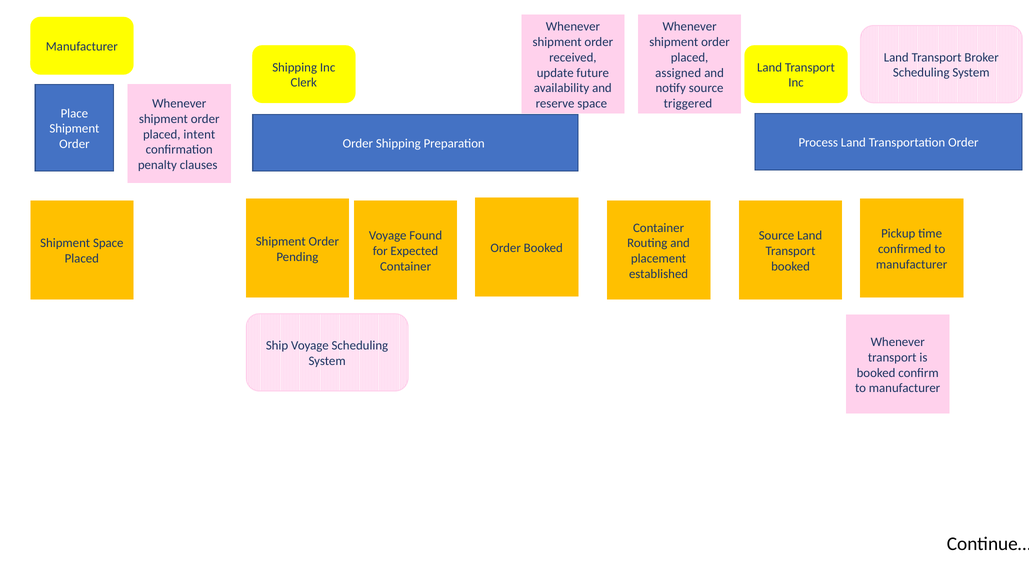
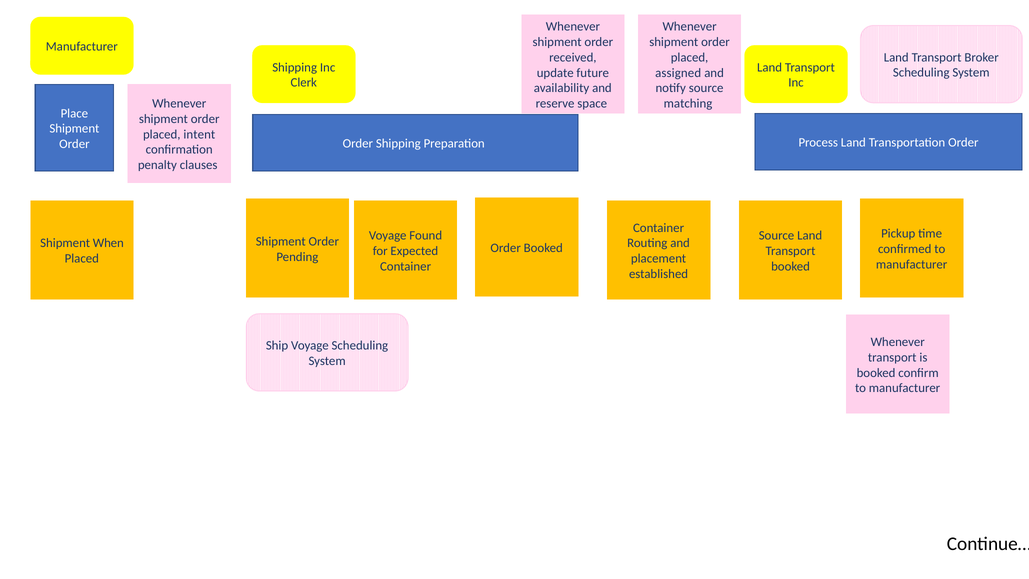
triggered: triggered -> matching (688, 104)
Shipment Space: Space -> When (108, 243)
